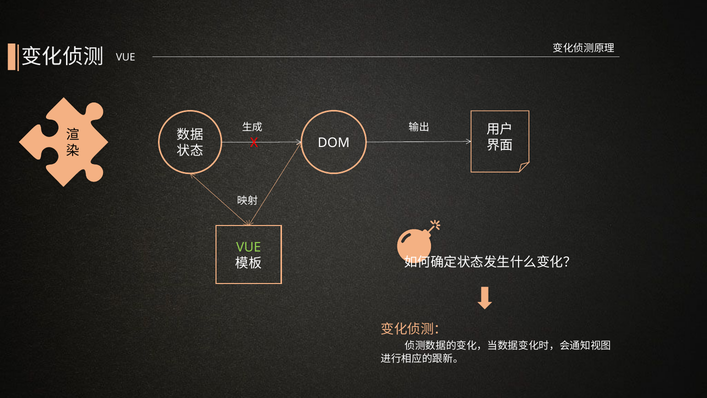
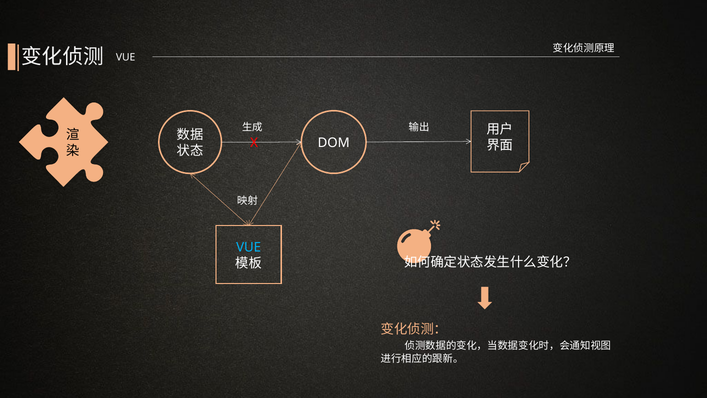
VUE colour: light green -> light blue (249, 247)
